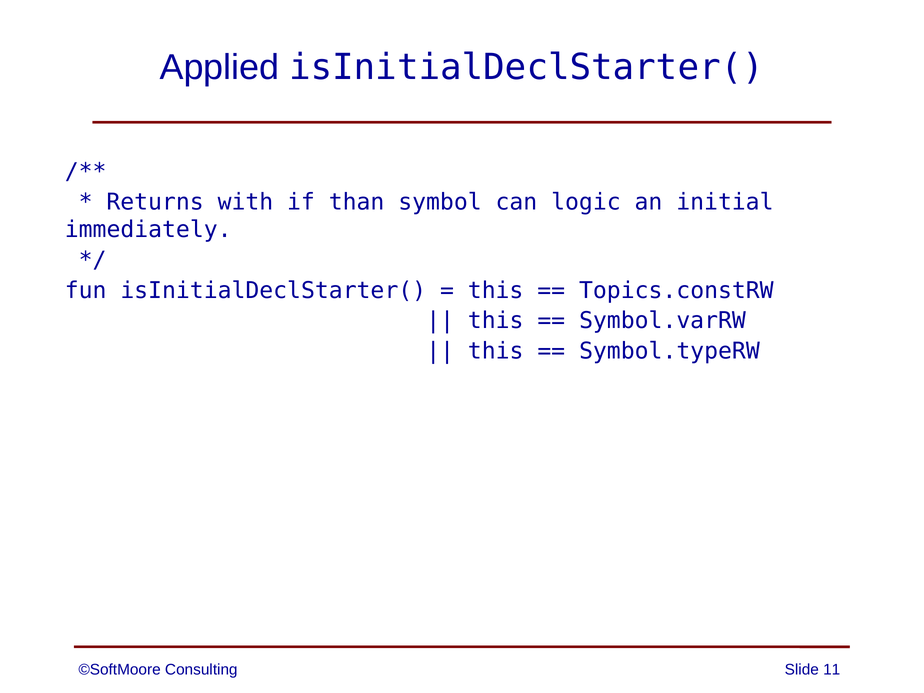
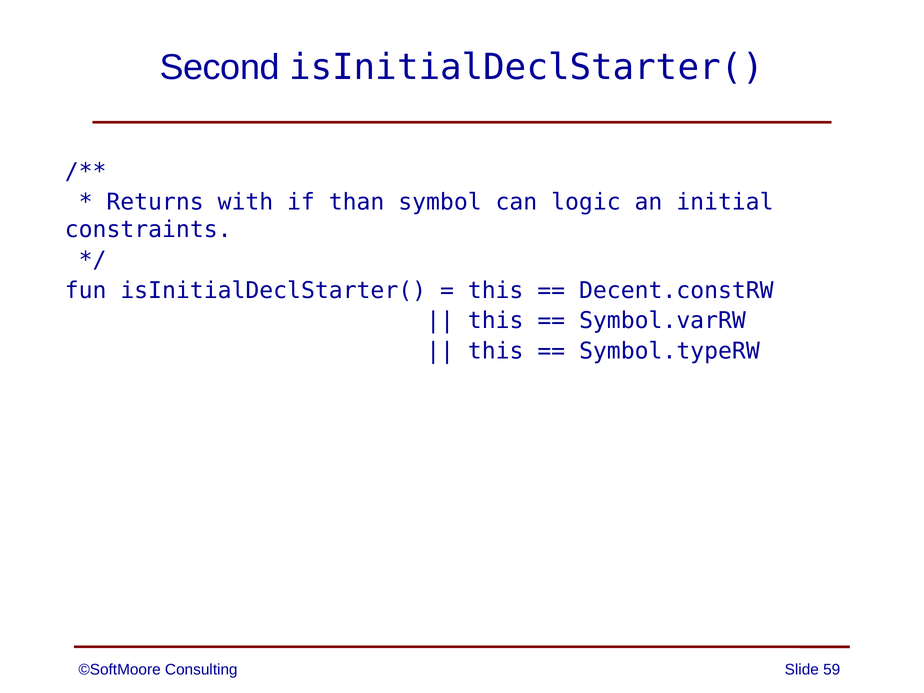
Applied: Applied -> Second (220, 67)
immediately: immediately -> constraints (148, 230)
Topics.constRW: Topics.constRW -> Decent.constRW (676, 290)
11: 11 -> 59 (832, 669)
